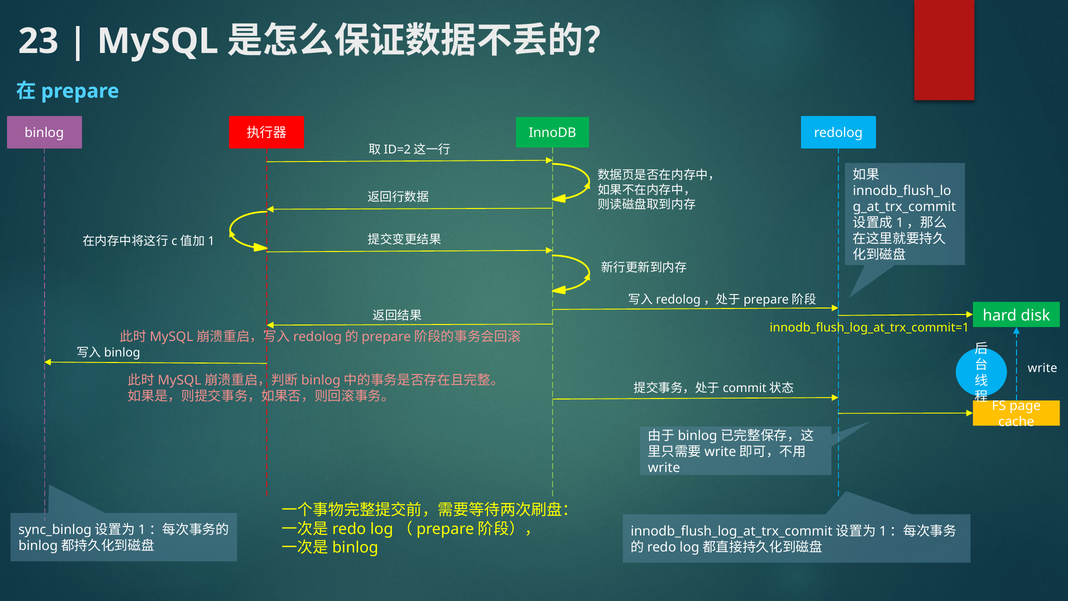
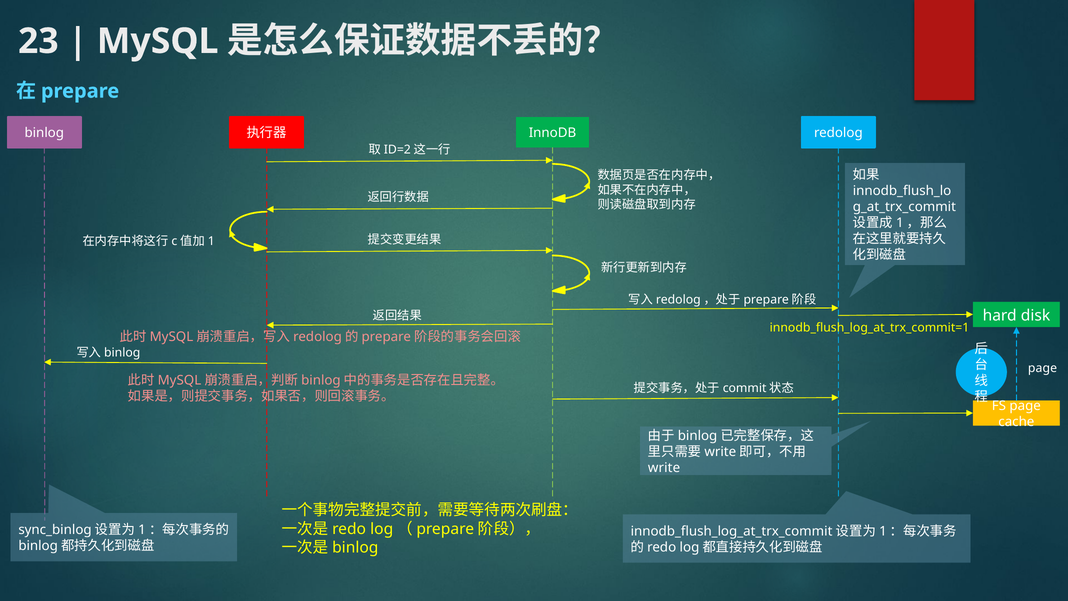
write: write -> page (1043, 368)
